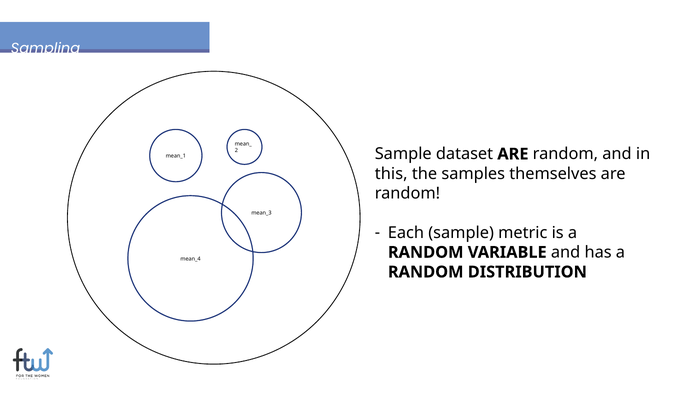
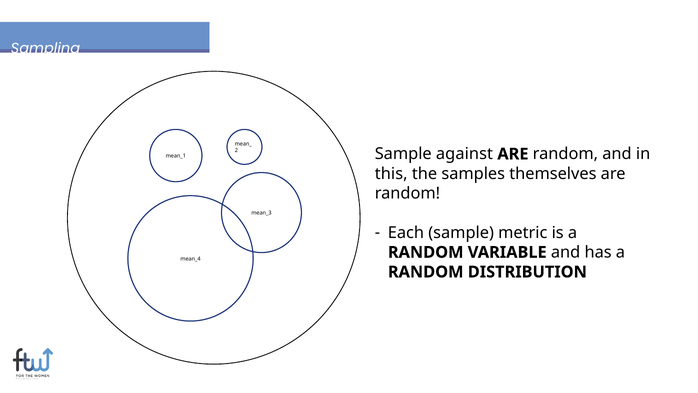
dataset: dataset -> against (464, 154)
